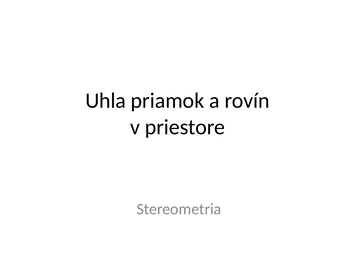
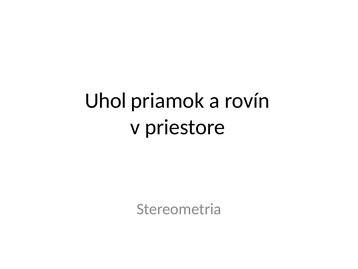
Uhla: Uhla -> Uhol (106, 101)
